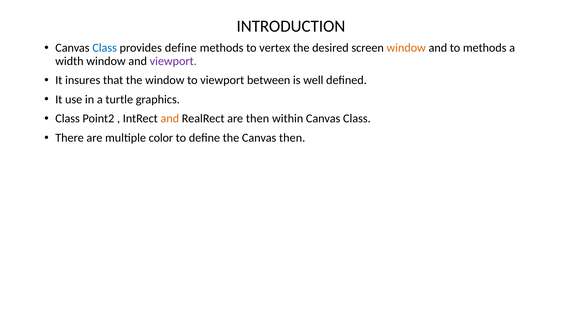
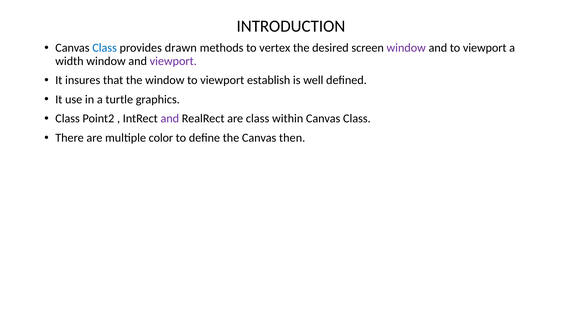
provides define: define -> drawn (181, 48)
window colour: orange -> purple (406, 48)
and to methods: methods -> viewport (485, 48)
between: between -> establish (269, 80)
and colour: orange -> purple (170, 118)
are then: then -> class (258, 118)
